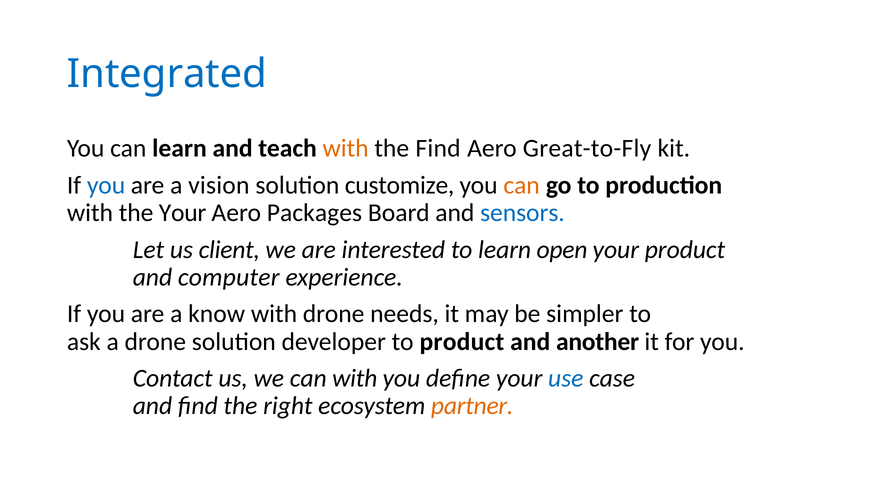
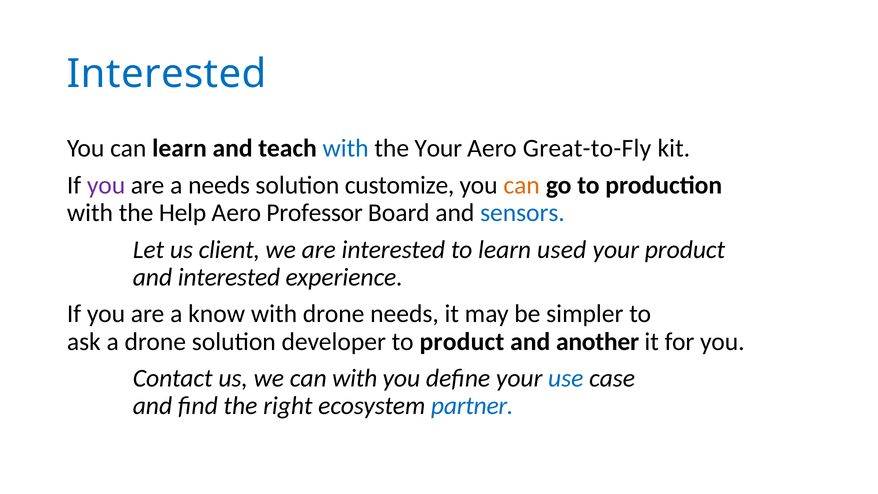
Integrated: Integrated -> Interested (167, 74)
with colour: orange -> blue (346, 148)
the Find: Find -> Your (438, 148)
you colour: blue -> purple (106, 185)
a vision: vision -> needs (219, 185)
the Your: Your -> Help (183, 213)
Packages: Packages -> Professor (315, 213)
open: open -> used (562, 250)
and computer: computer -> interested (229, 277)
partner colour: orange -> blue (472, 406)
